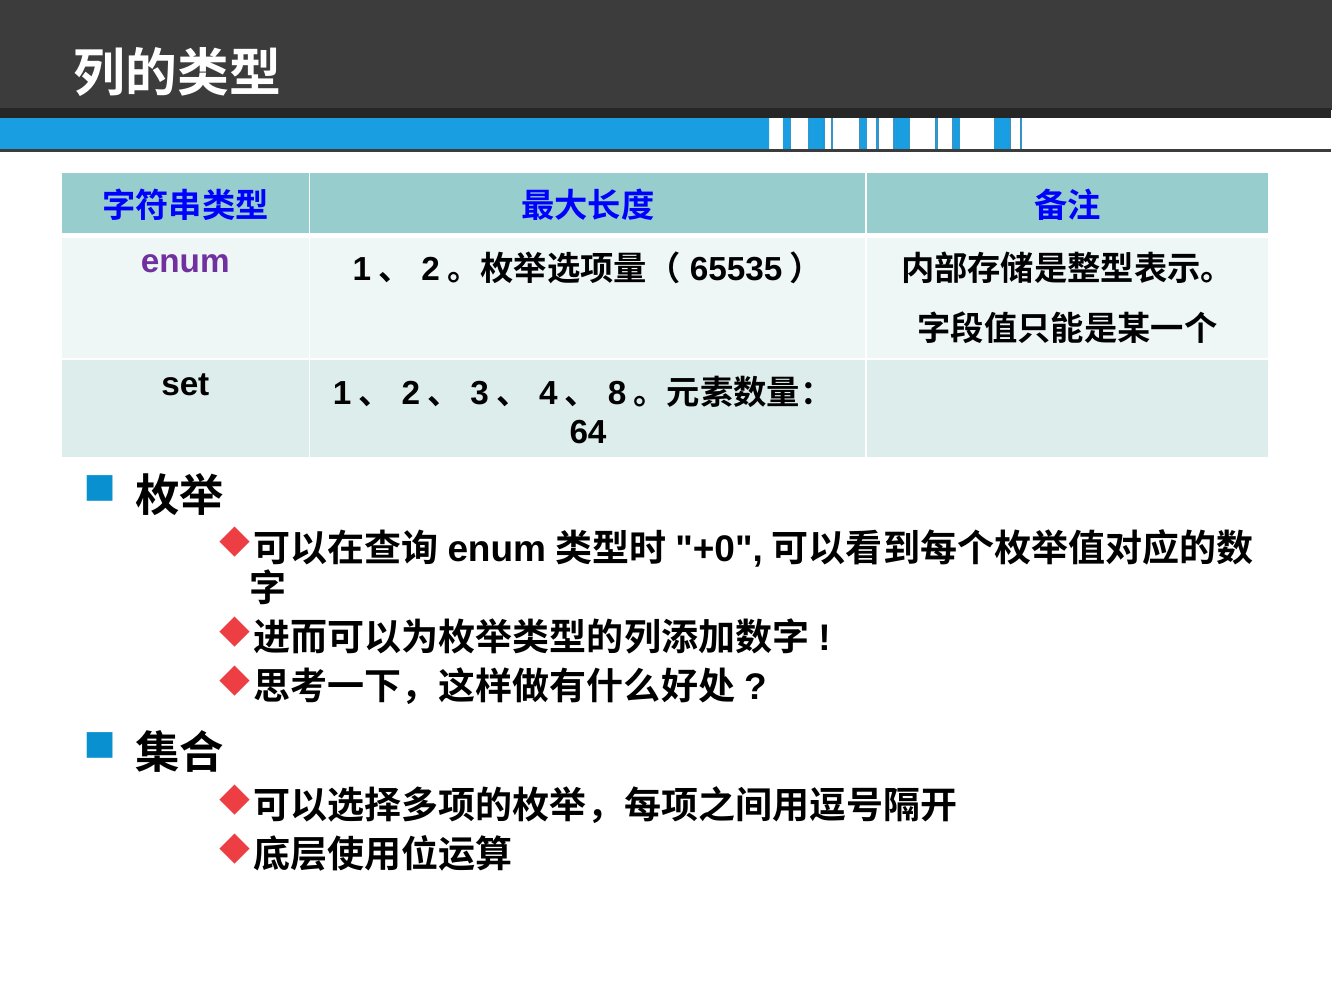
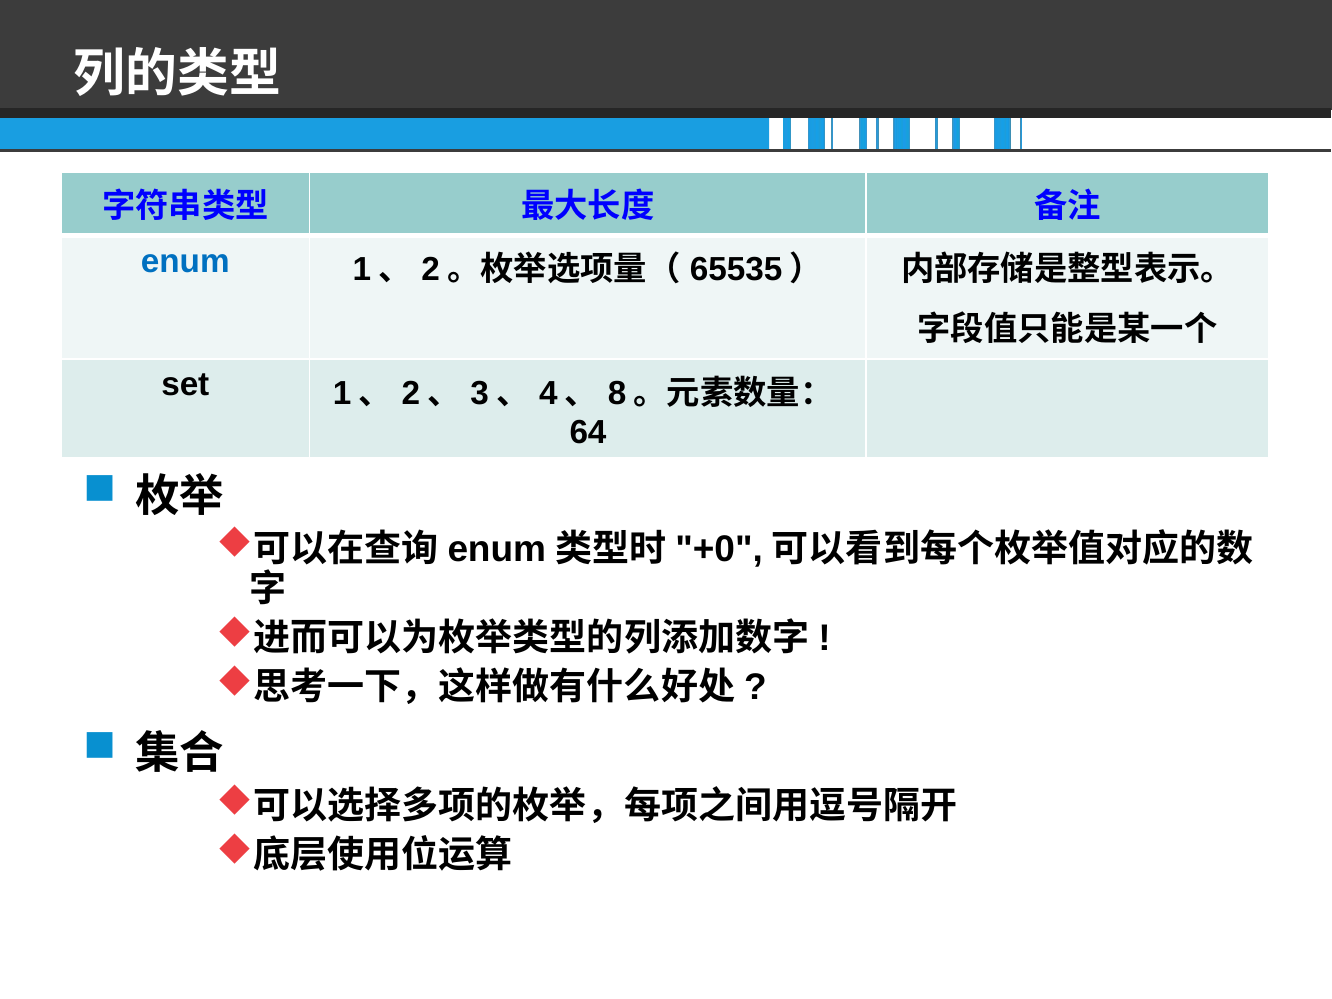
enum colour: purple -> blue (185, 261)
